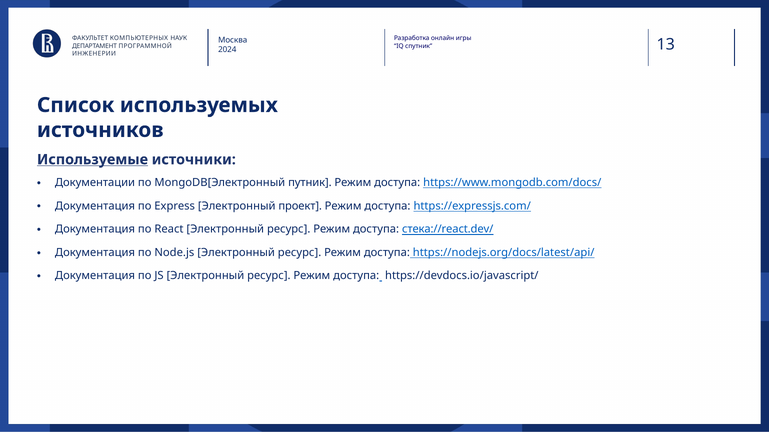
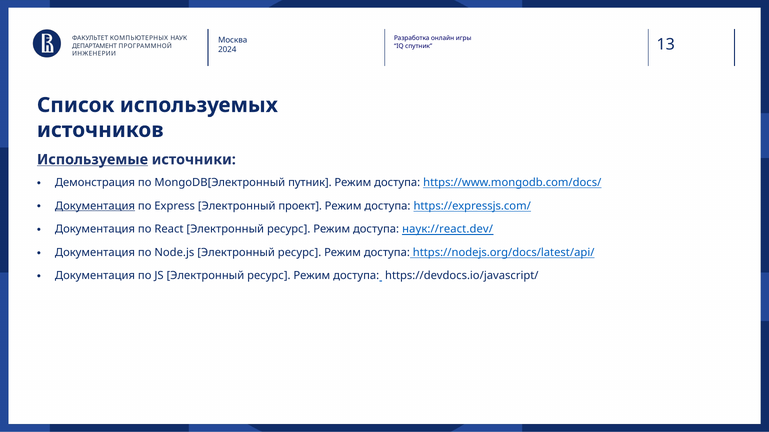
Документации: Документации -> Демонстрация (95, 183)
Документация underline: none -> present (95, 206)
стека://react.dev/: стека://react.dev/ -> наук://react.dev/ (448, 230)
